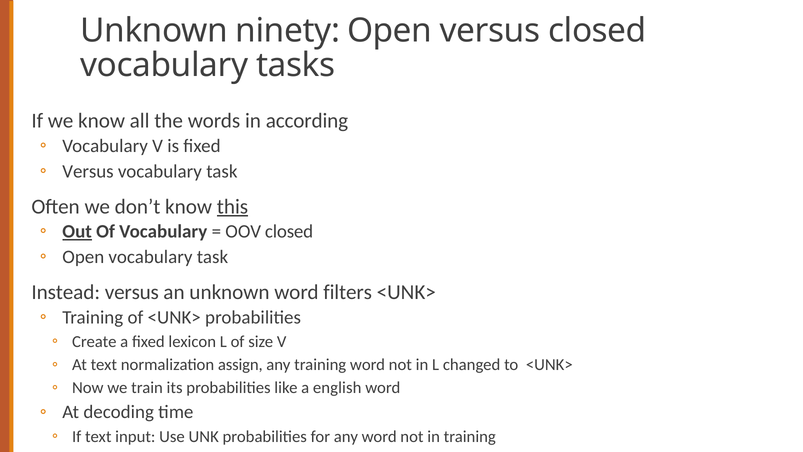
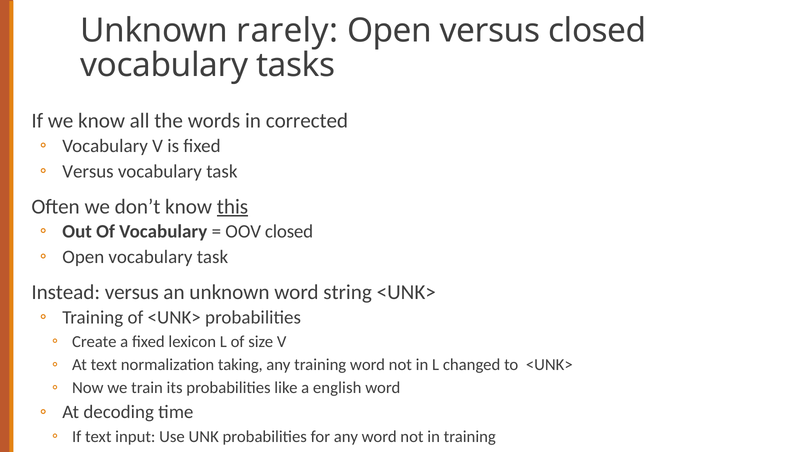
ninety: ninety -> rarely (287, 31)
according: according -> corrected (307, 121)
Out underline: present -> none (77, 231)
filters: filters -> string (348, 292)
assign: assign -> taking (240, 364)
